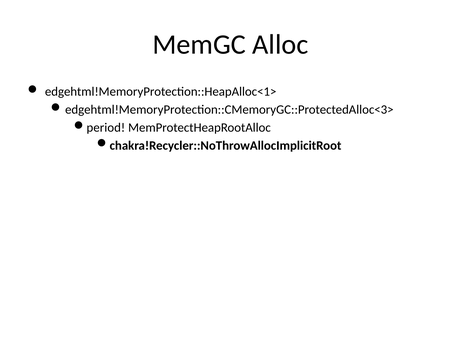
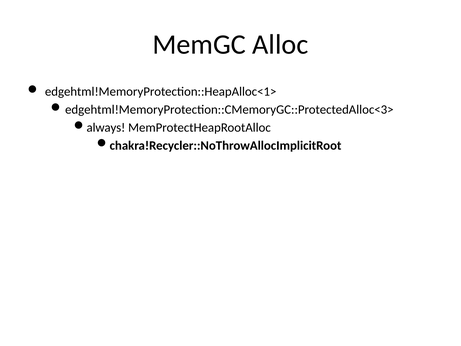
period: period -> always (106, 127)
